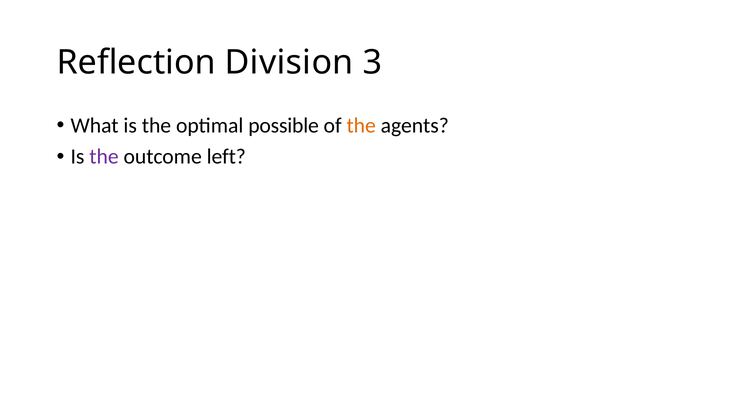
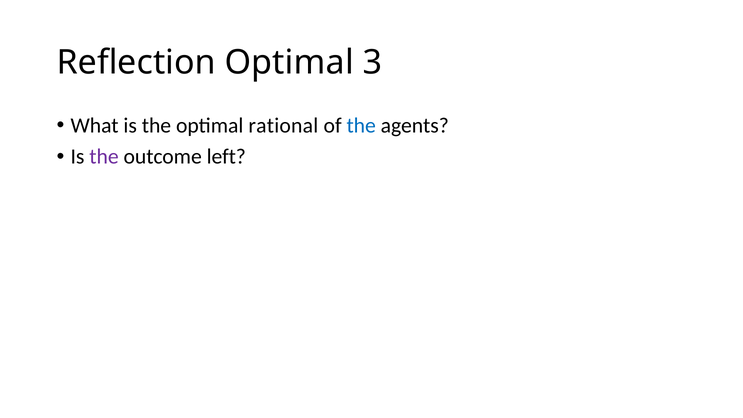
Reflection Division: Division -> Optimal (289, 62)
possible: possible -> rational (283, 126)
the colour: orange -> blue (361, 126)
